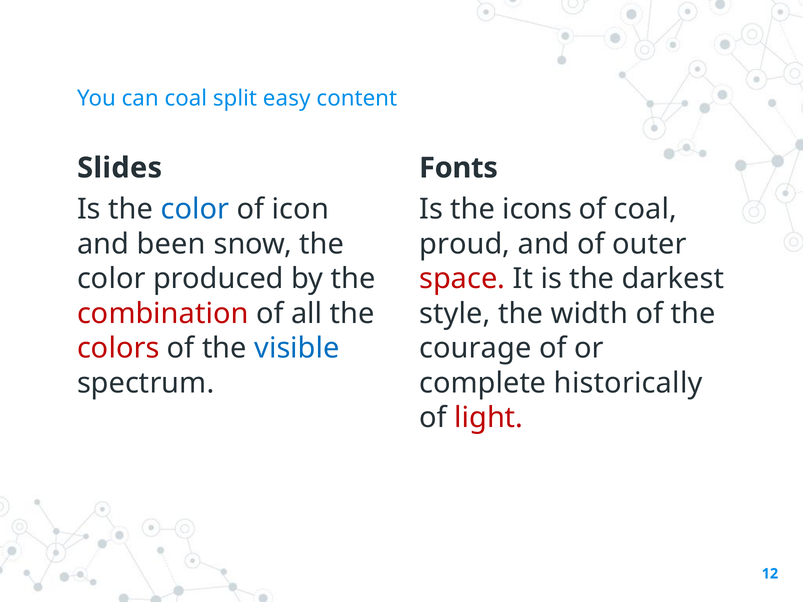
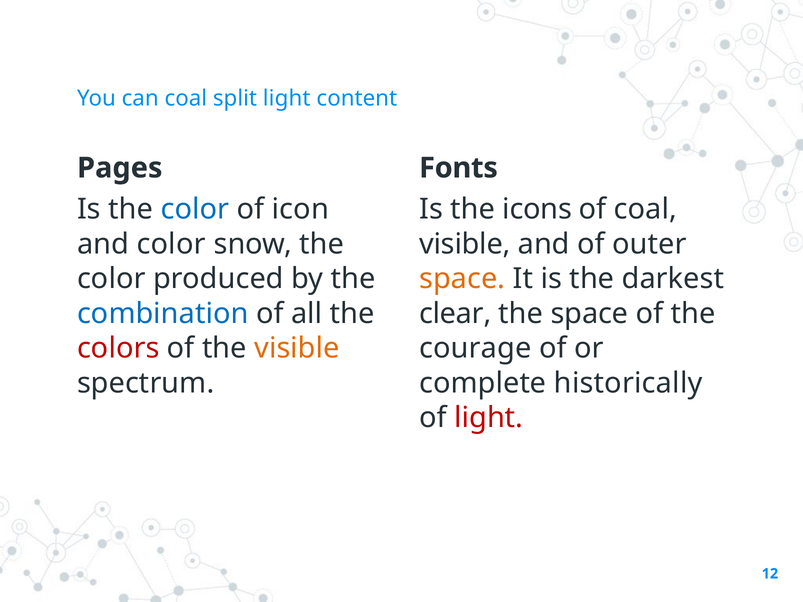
split easy: easy -> light (287, 98)
Slides: Slides -> Pages (120, 168)
and been: been -> color (171, 244)
proud: proud -> visible (465, 244)
space colour: red -> orange (462, 279)
combination colour: red -> blue (163, 314)
style: style -> clear (455, 314)
the width: width -> space (589, 314)
visible colour: blue -> orange (297, 349)
